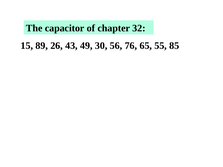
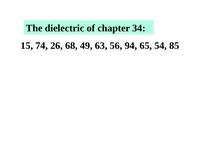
capacitor: capacitor -> dielectric (65, 28)
32: 32 -> 34 (139, 28)
89: 89 -> 74 (42, 46)
43: 43 -> 68 (71, 46)
30: 30 -> 63 (101, 46)
76: 76 -> 94 (131, 46)
55: 55 -> 54 (161, 46)
